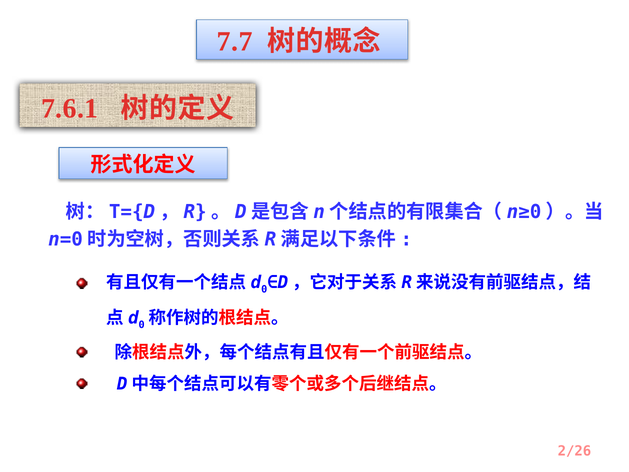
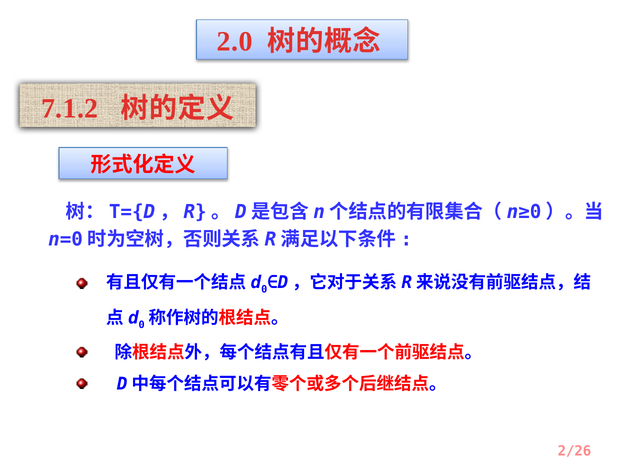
7.7: 7.7 -> 2.0 (235, 41)
7.6.1: 7.6.1 -> 7.1.2 (70, 109)
